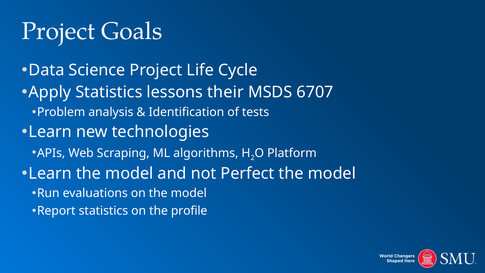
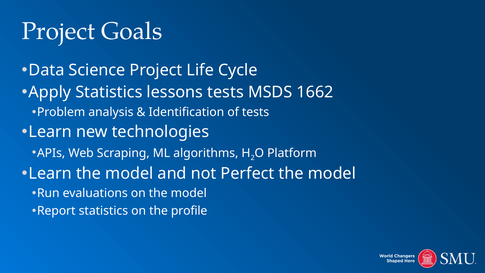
lessons their: their -> tests (225, 92)
6707: 6707 -> 1662 (315, 92)
